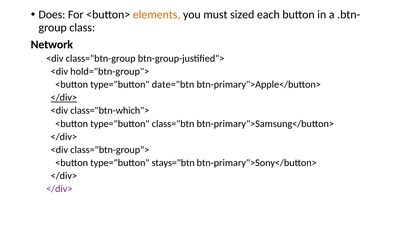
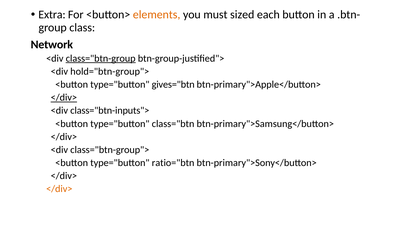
Does: Does -> Extra (52, 15)
class="btn-group underline: none -> present (101, 59)
date="btn: date="btn -> gives="btn (173, 85)
class="btn-which">: class="btn-which"> -> class="btn-inputs"> (110, 111)
stays="btn: stays="btn -> ratio="btn (173, 163)
</div> colour: purple -> orange (59, 189)
